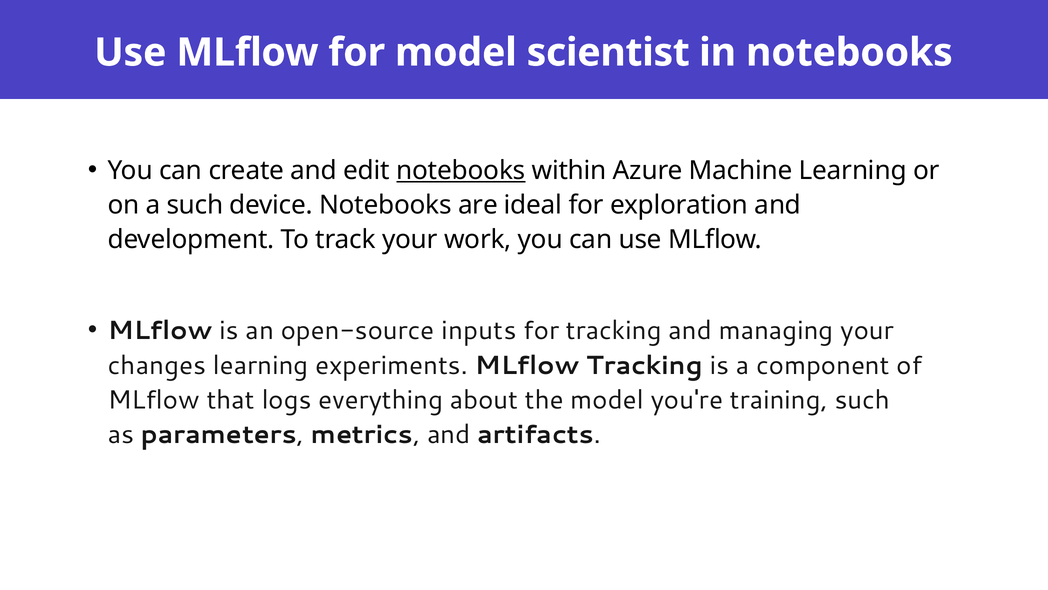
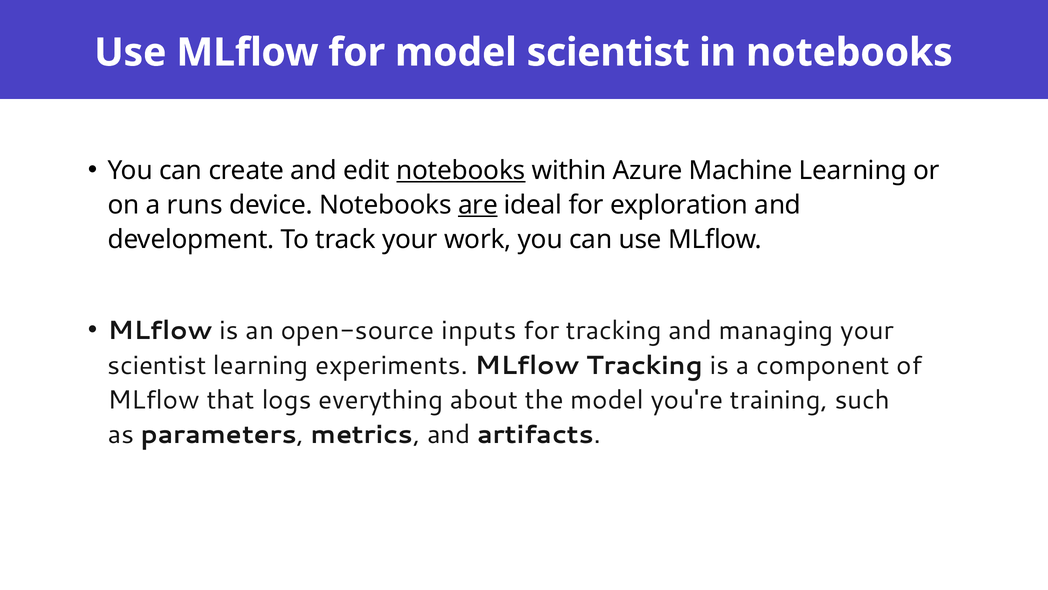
a such: such -> runs (195, 205)
are underline: none -> present (478, 205)
changes: changes -> scientist (157, 365)
